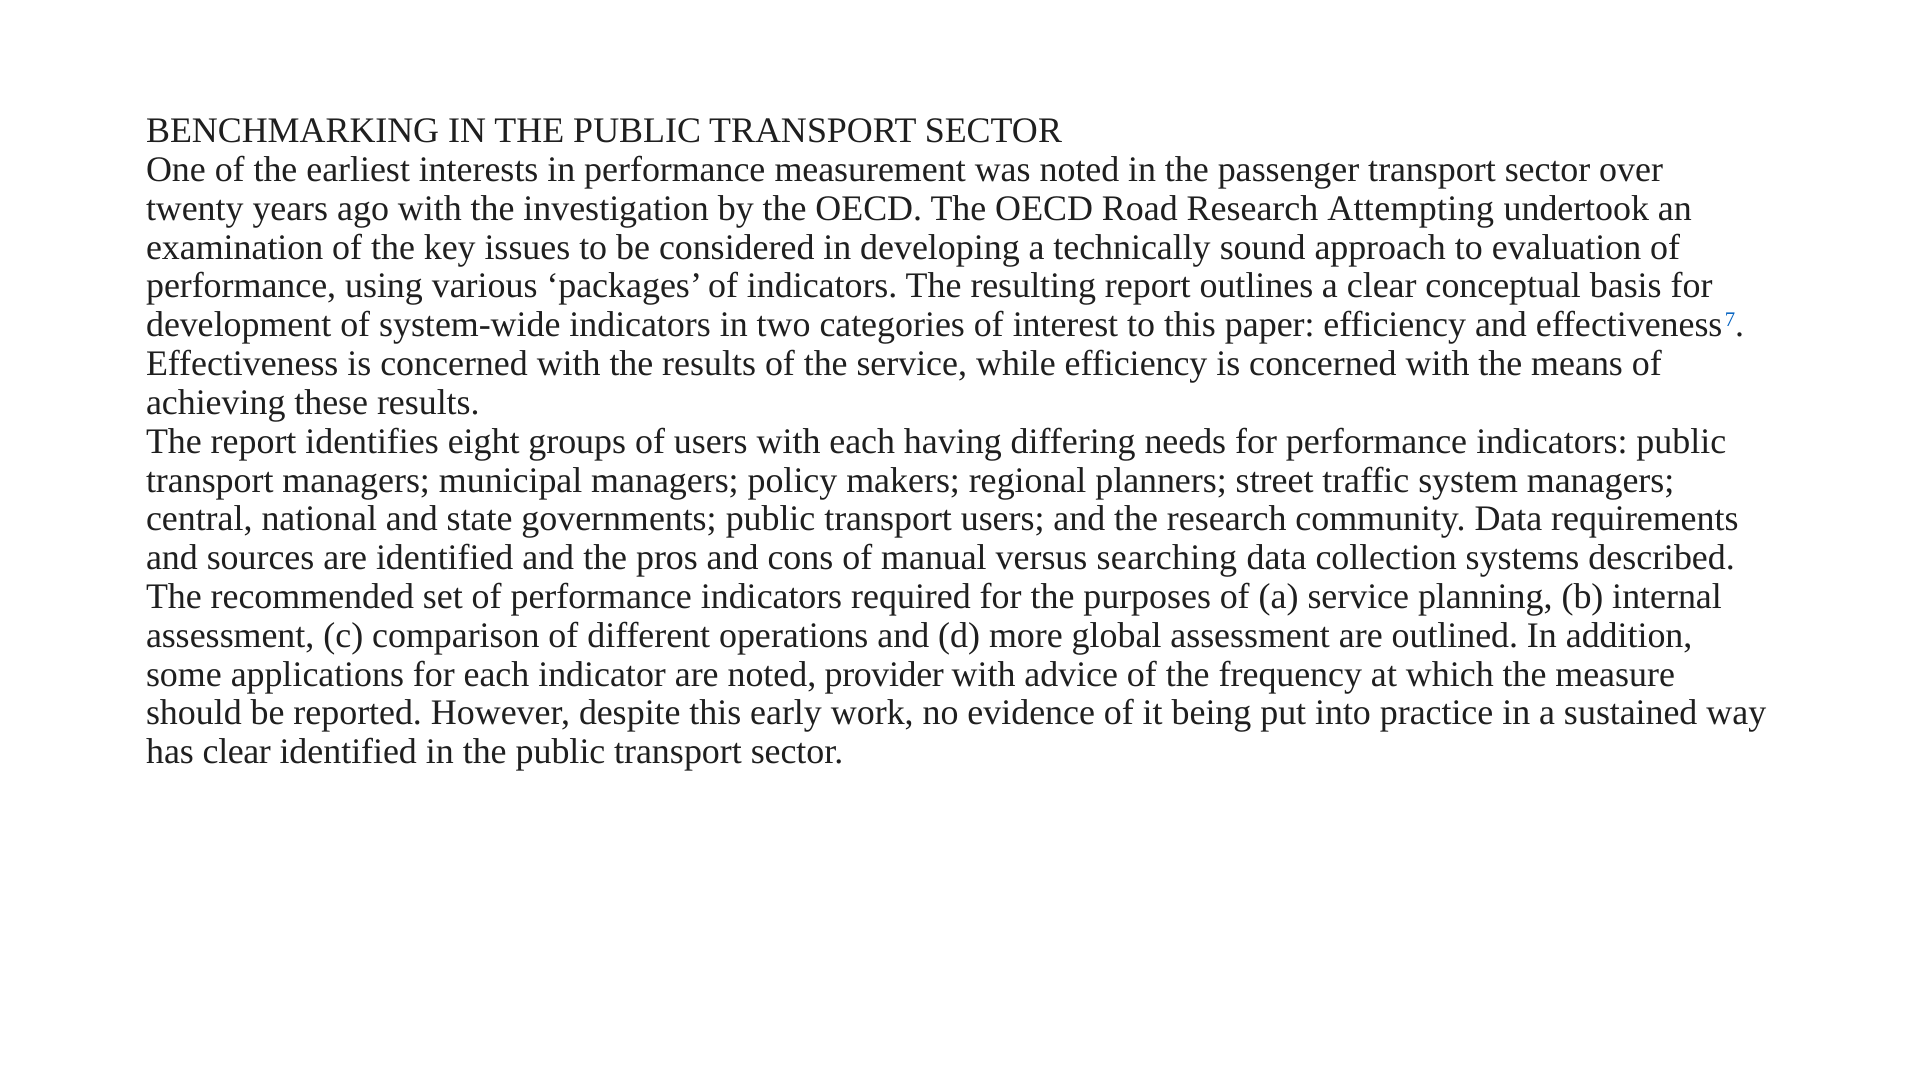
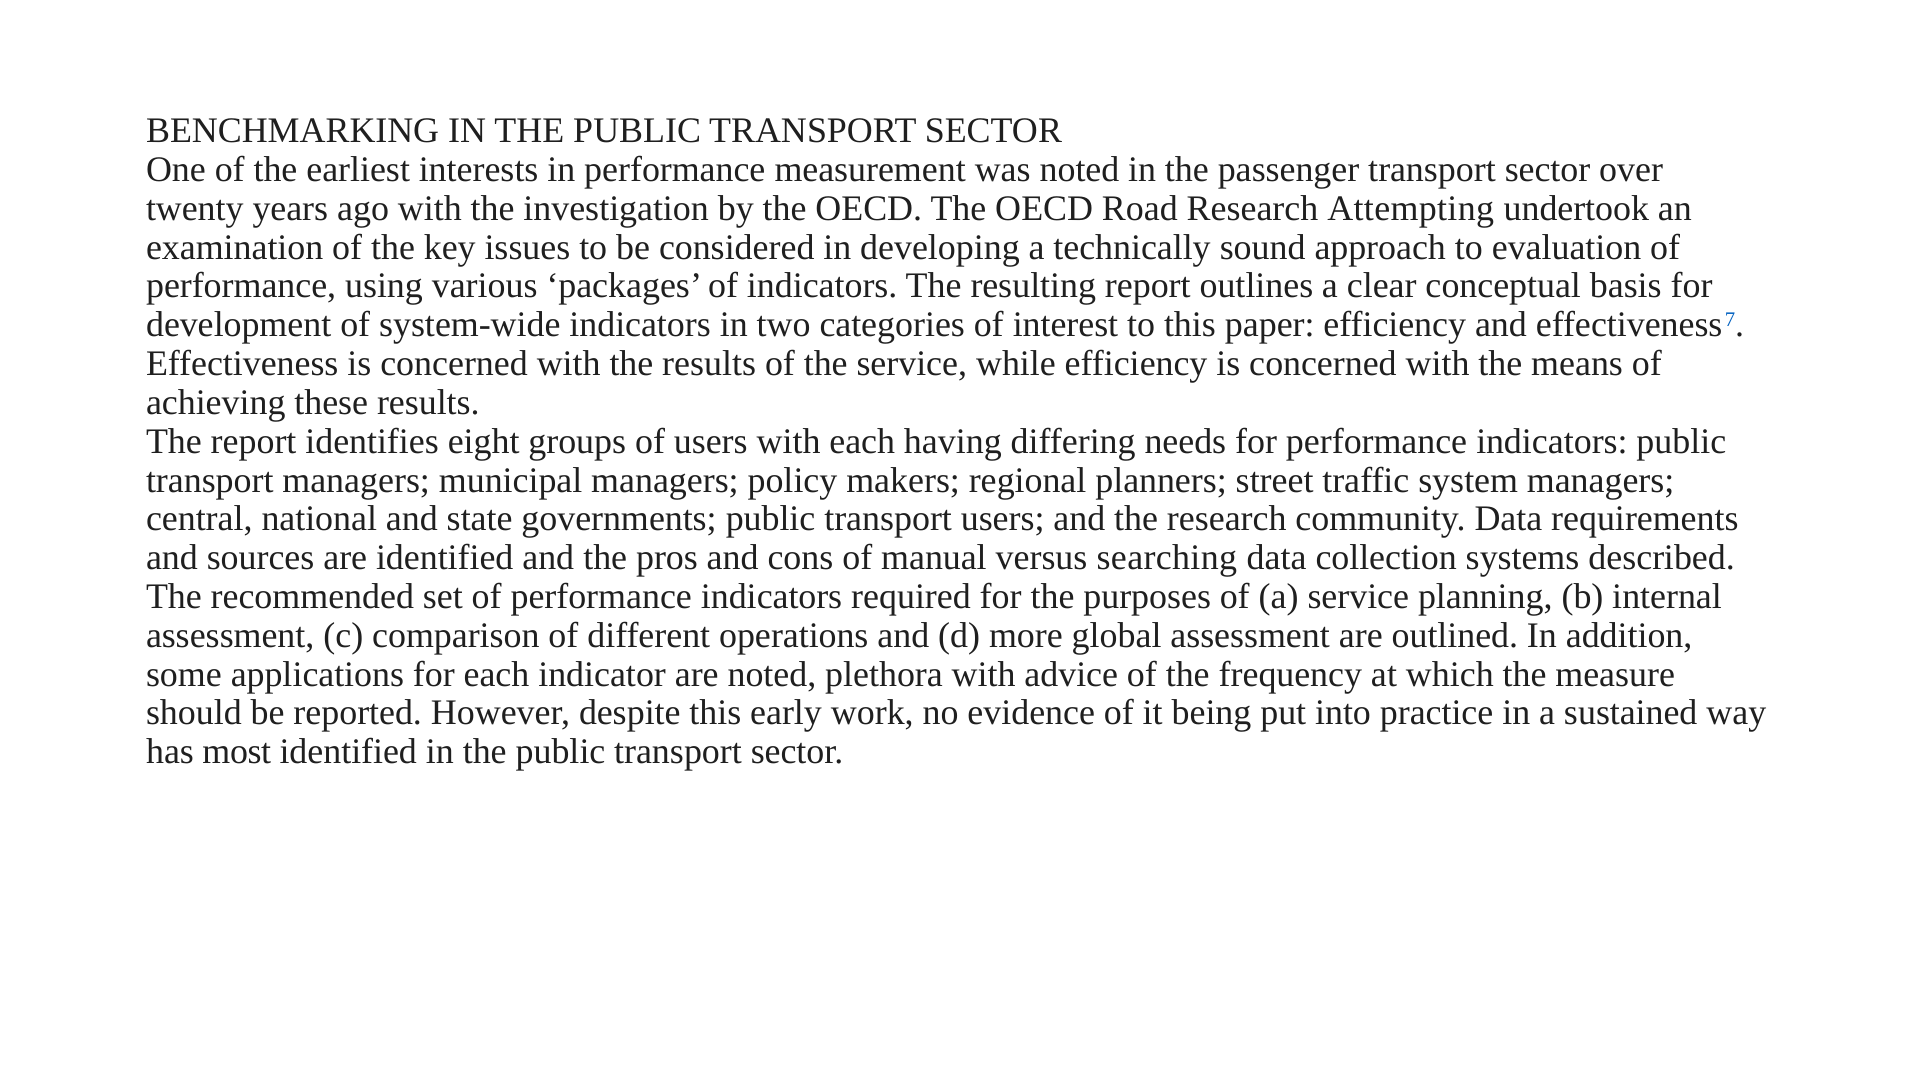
provider: provider -> plethora (884, 674)
has clear: clear -> most (237, 752)
